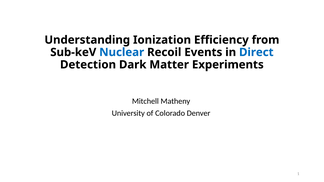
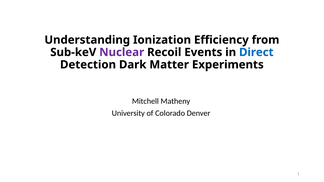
Nuclear colour: blue -> purple (122, 52)
